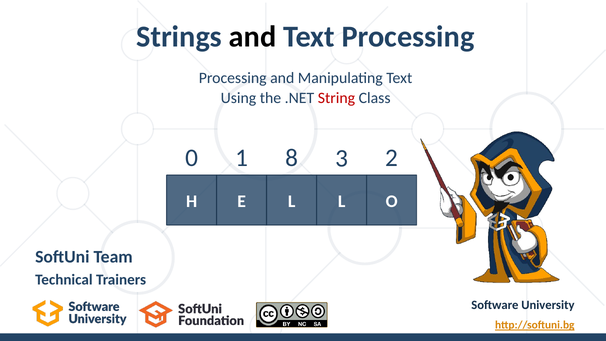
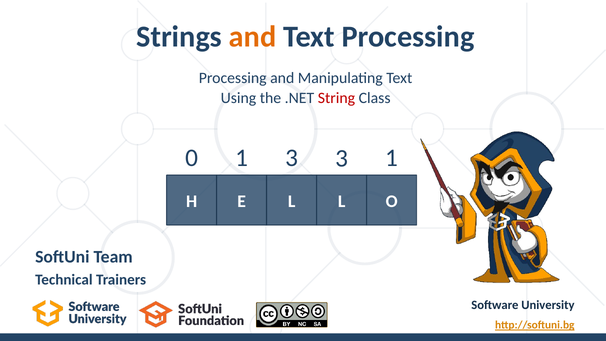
and colour: black -> orange (253, 37)
1 8: 8 -> 3 (292, 158)
3 2: 2 -> 1 (391, 158)
